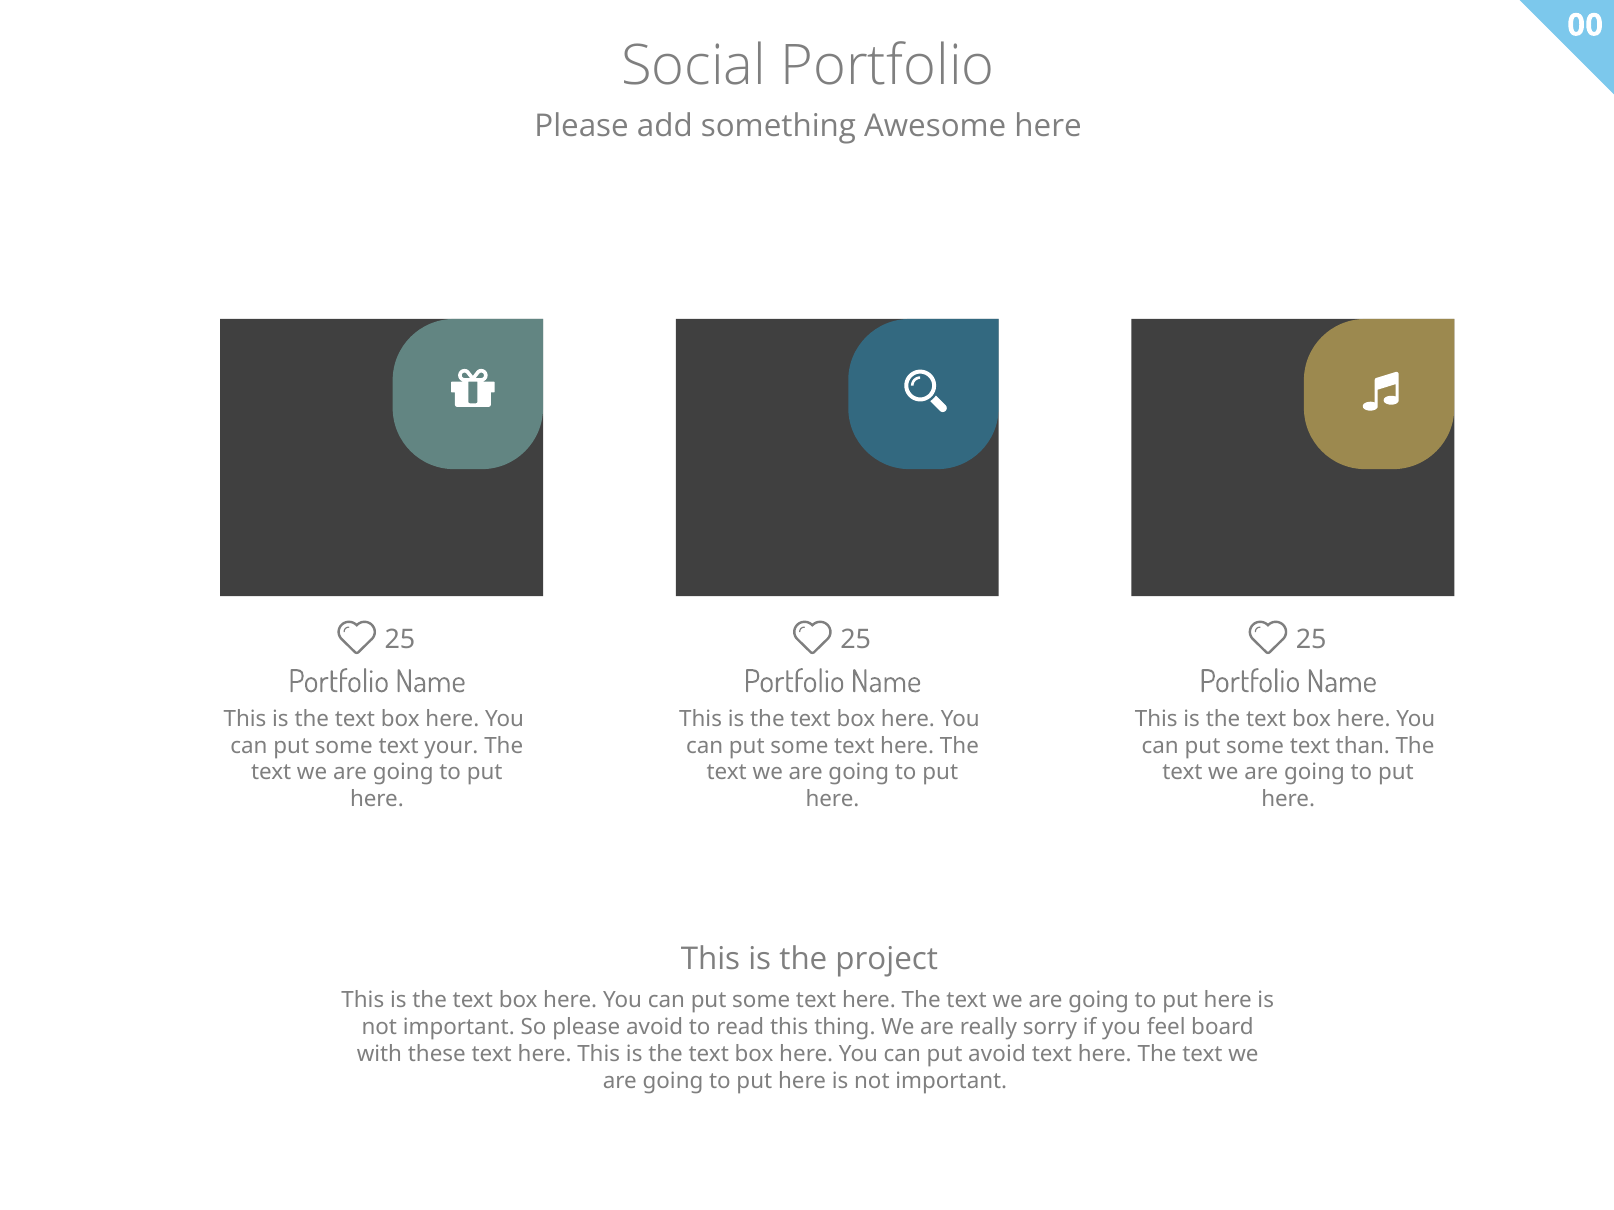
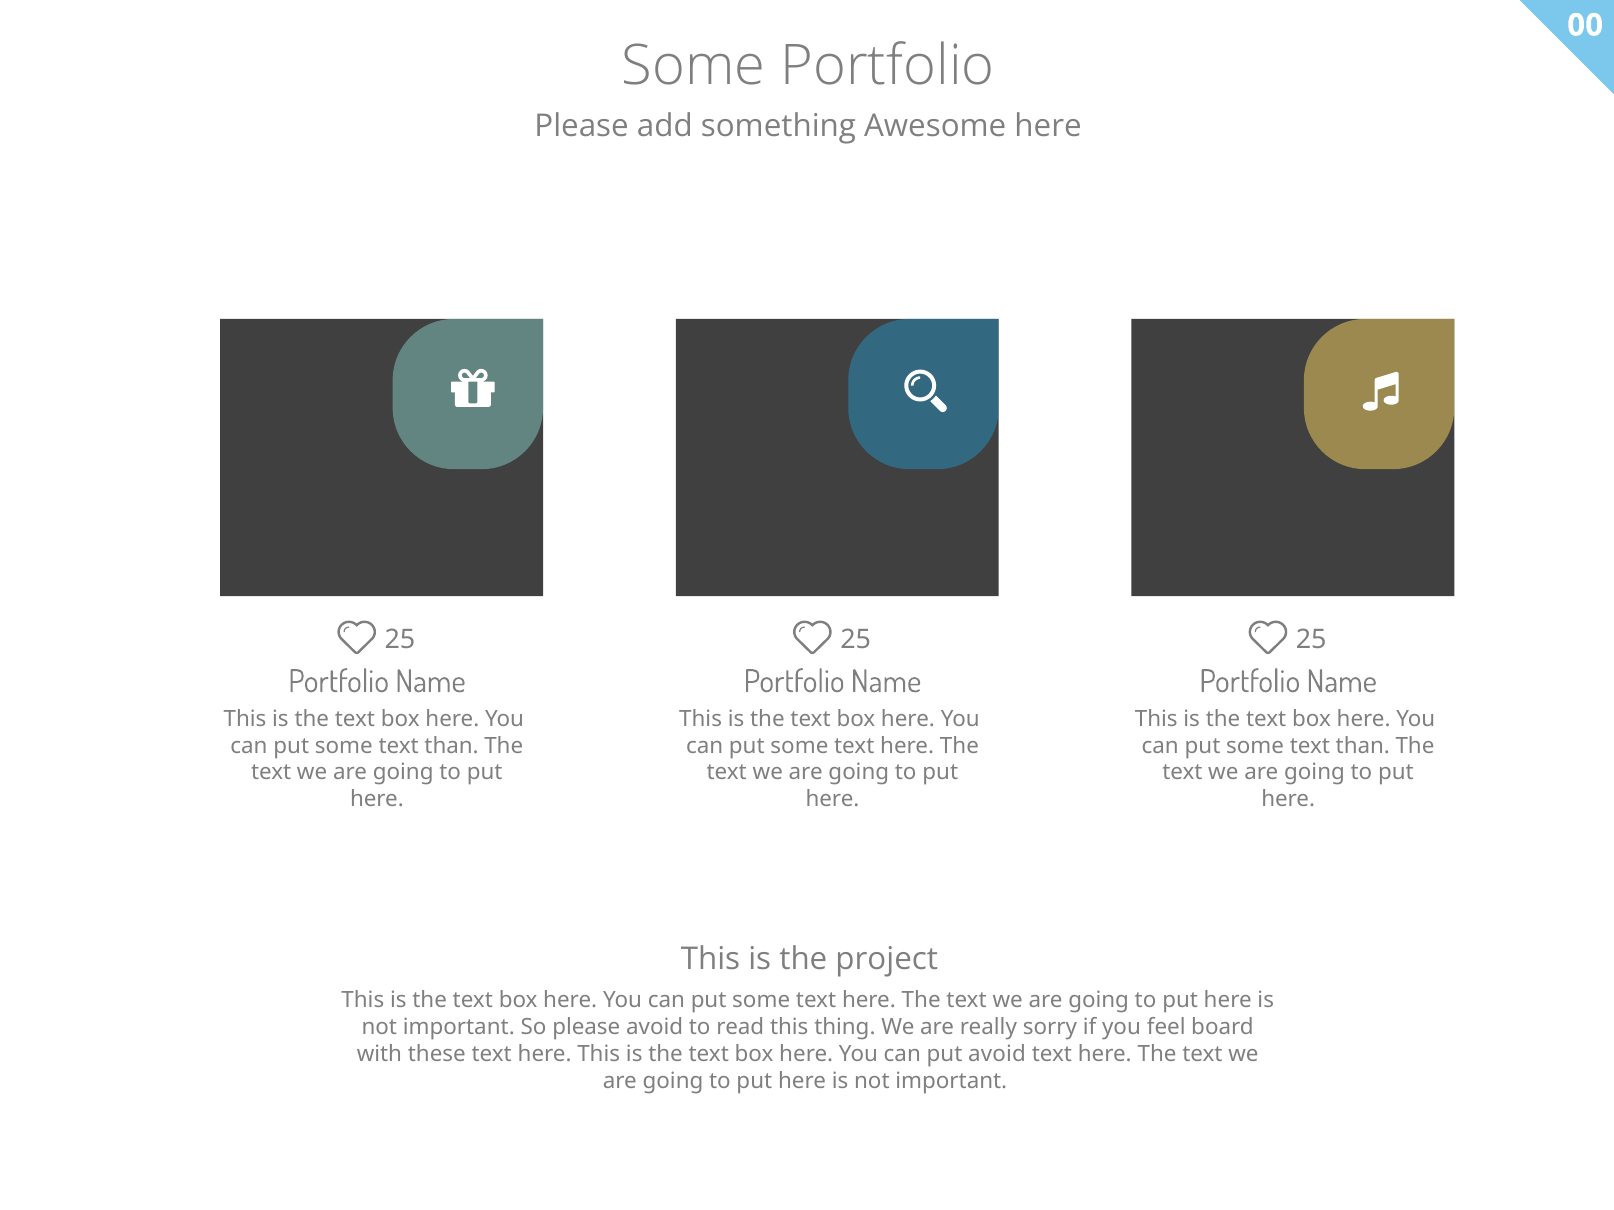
Social: Social -> Some (693, 66)
your: your -> than (452, 746)
